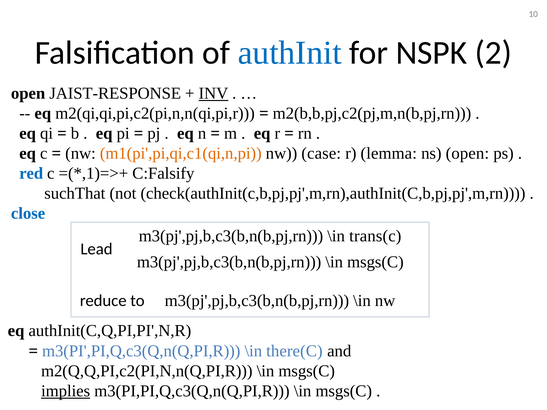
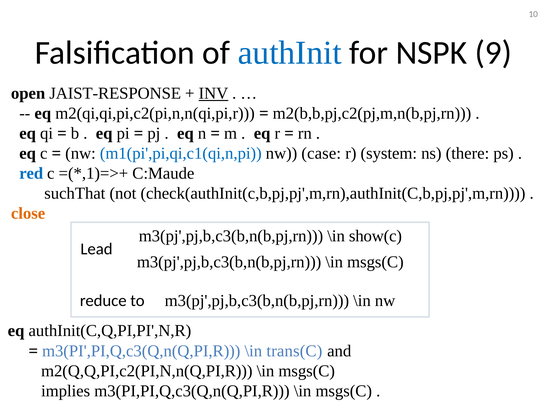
2: 2 -> 9 (493, 53)
m1(pi',pi,qi,c1(qi,n,pi colour: orange -> blue (181, 153)
lemma: lemma -> system (389, 153)
ns open: open -> there (467, 153)
C:Falsify: C:Falsify -> C:Maude (163, 173)
close colour: blue -> orange (28, 214)
trans(c: trans(c -> show(c (375, 236)
there(C: there(C -> trans(C (294, 351)
implies underline: present -> none (66, 391)
